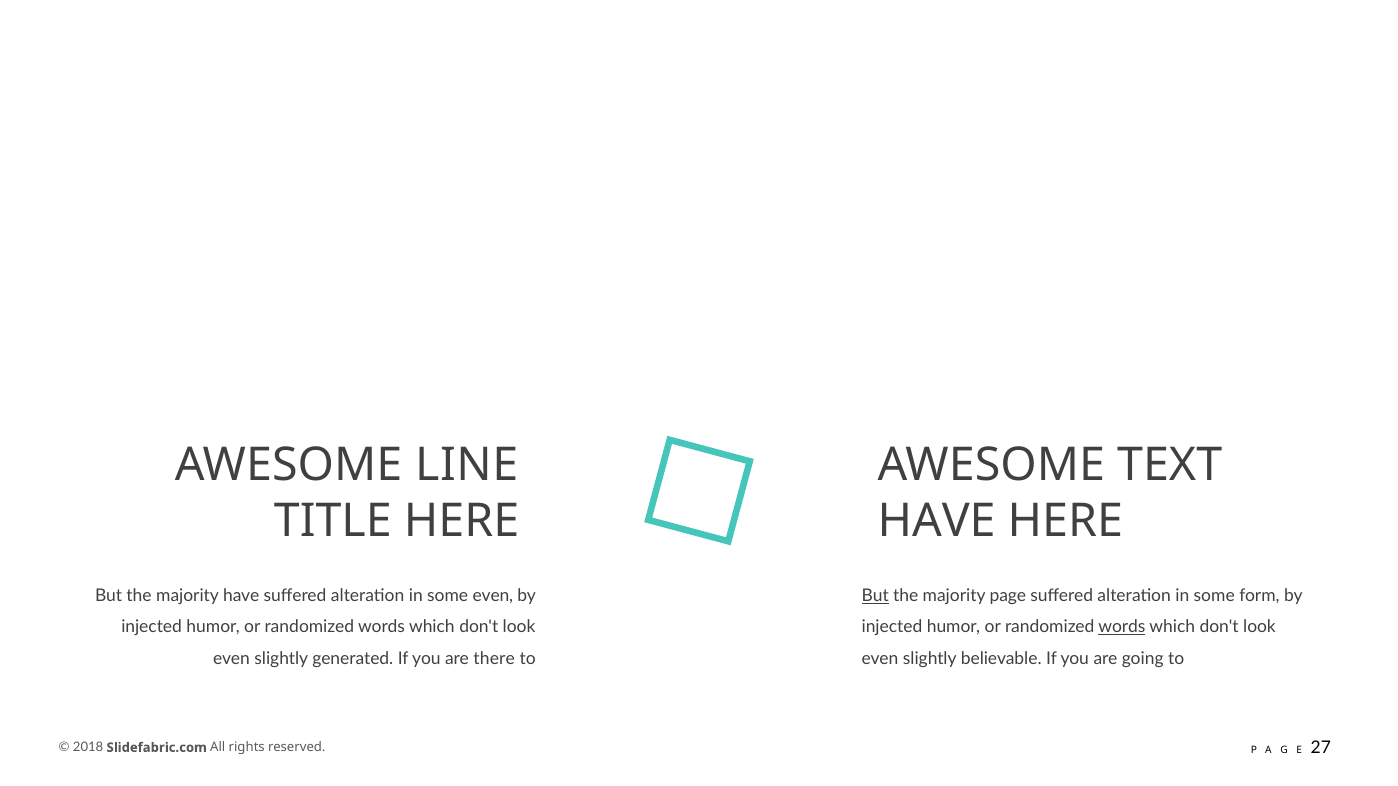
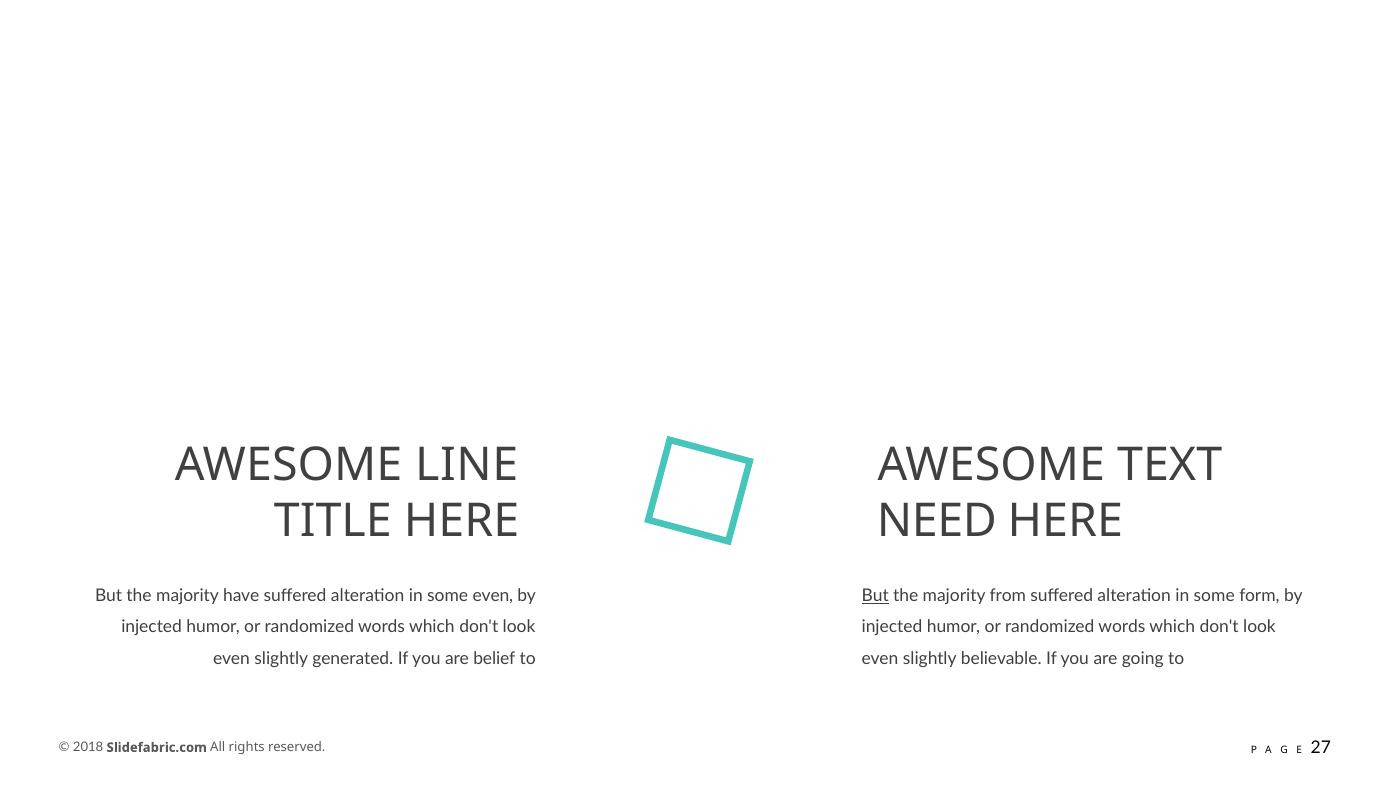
HAVE: HAVE -> NEED (937, 521)
page: page -> from (1008, 596)
words underline: present -> none (1122, 627)
there: there -> belief (494, 659)
